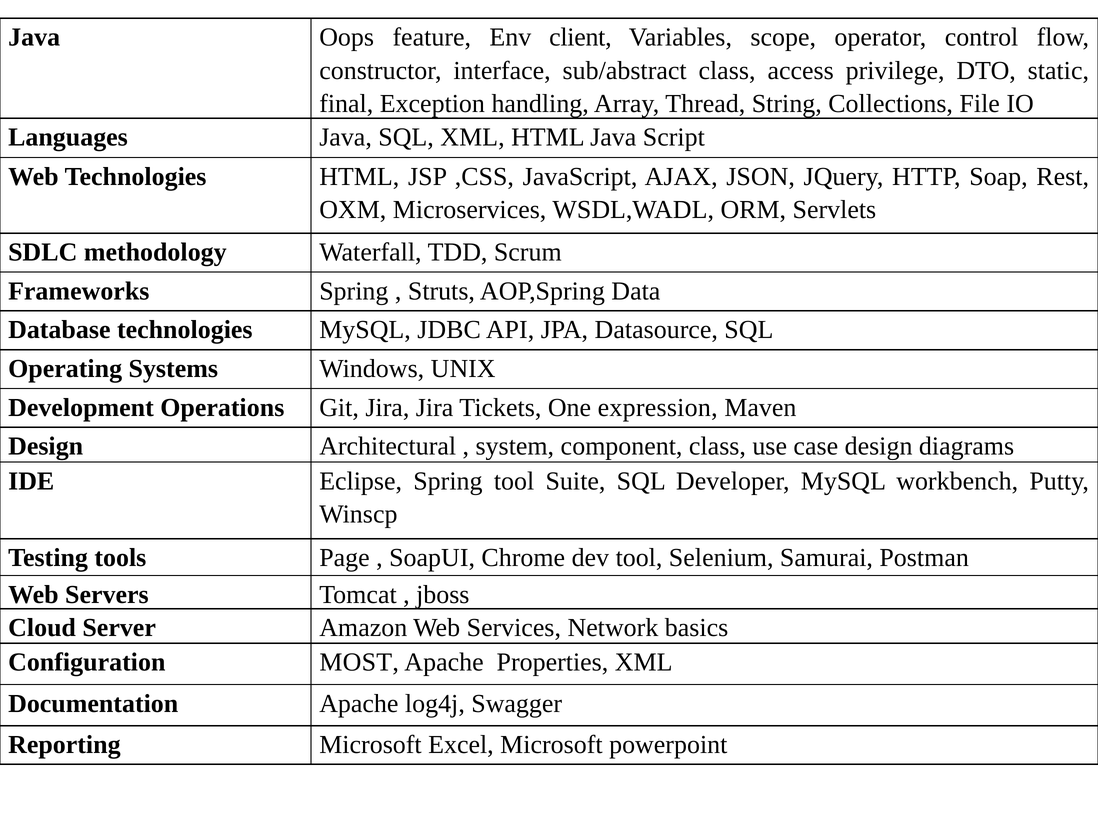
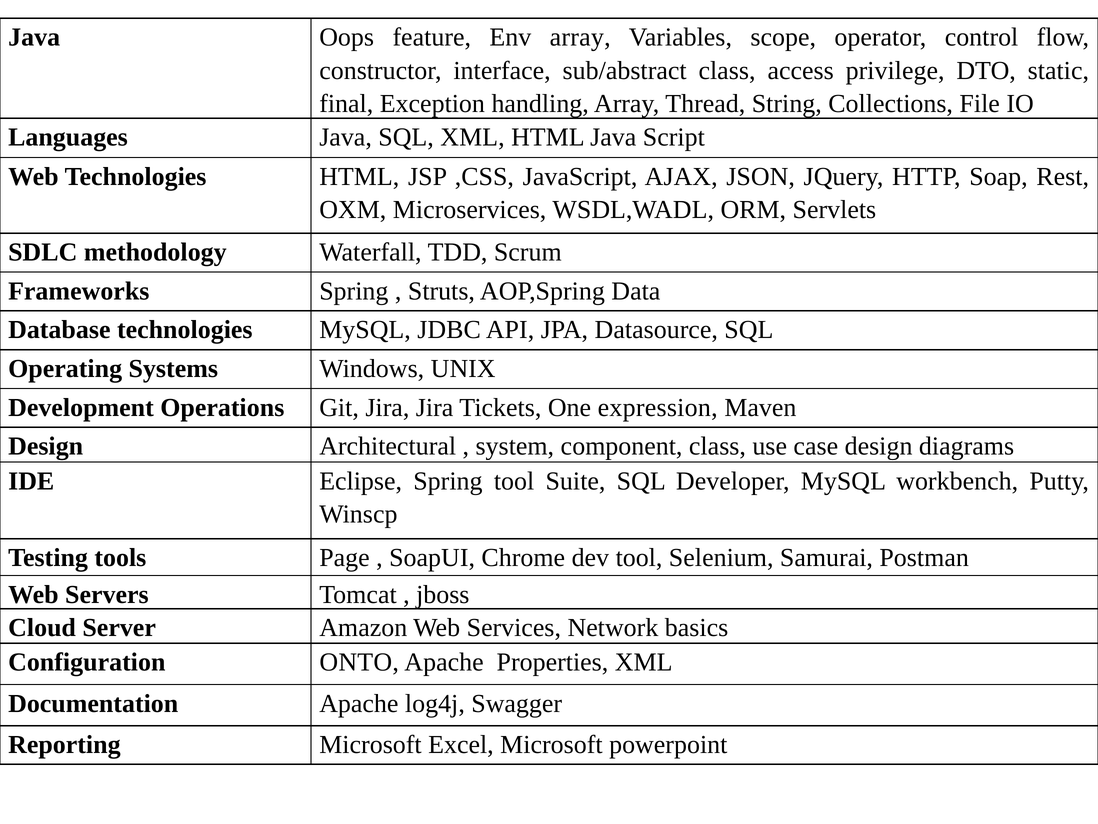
Env client: client -> array (580, 37)
MOST: MOST -> ONTO (359, 662)
